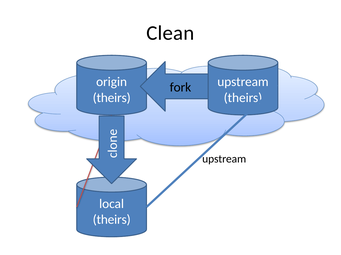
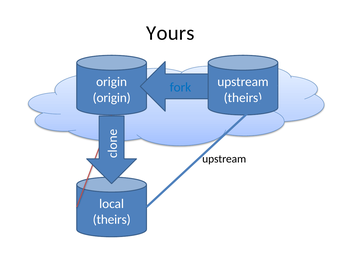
Clean: Clean -> Yours (170, 33)
fork colour: black -> blue (180, 88)
theirs: theirs -> origin (112, 98)
